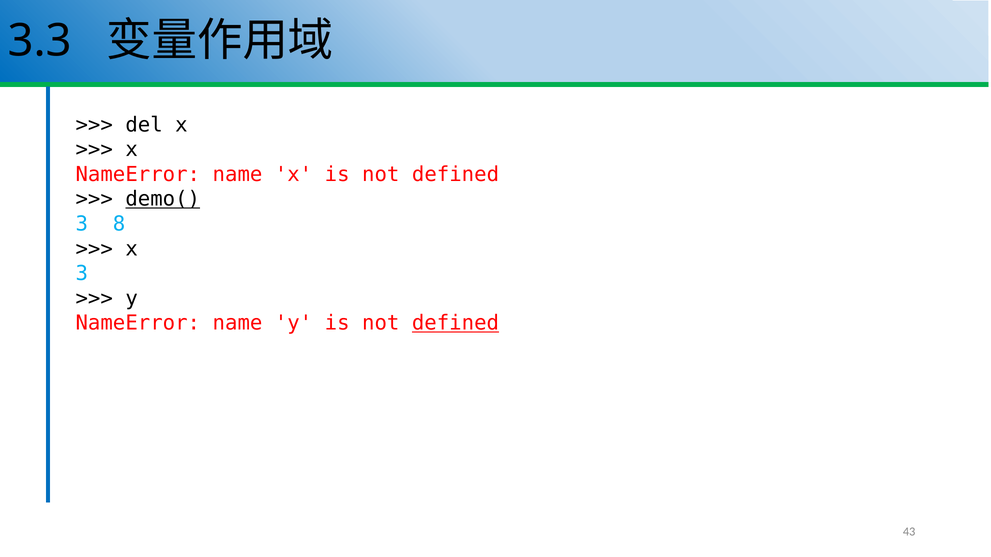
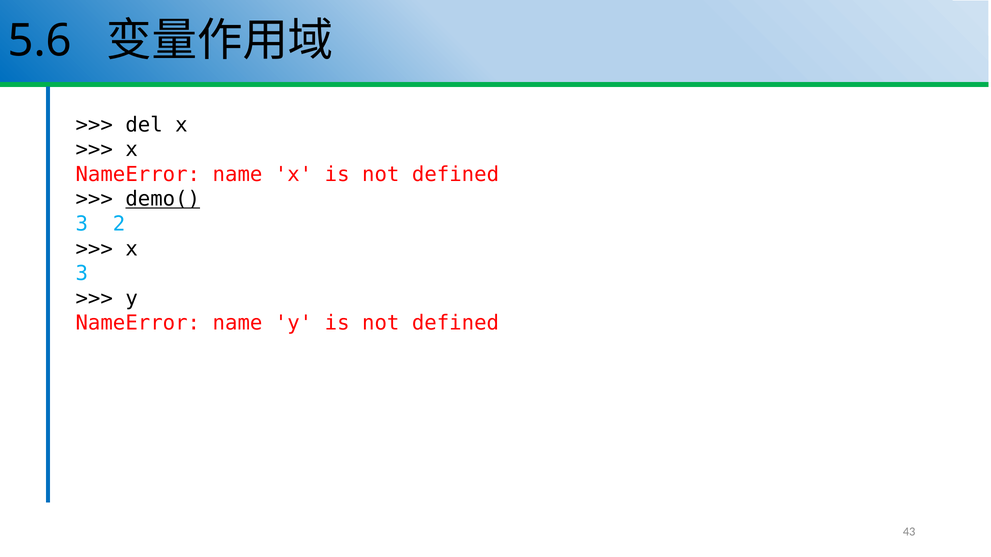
3.3: 3.3 -> 5.6 (40, 41)
8: 8 -> 2 (119, 224)
defined underline: present -> none (455, 323)
